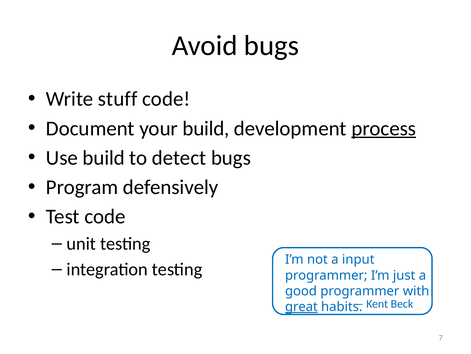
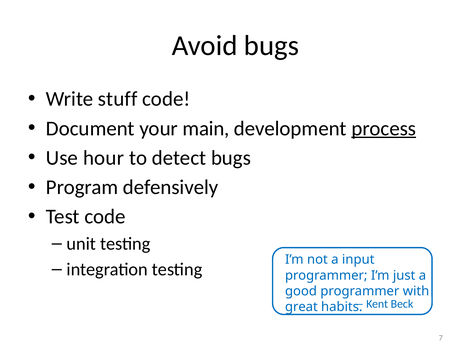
your build: build -> main (206, 128)
Use build: build -> hour (104, 157)
great underline: present -> none (301, 306)
